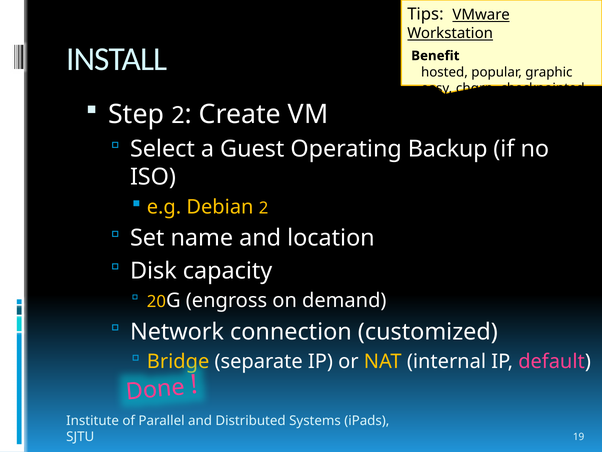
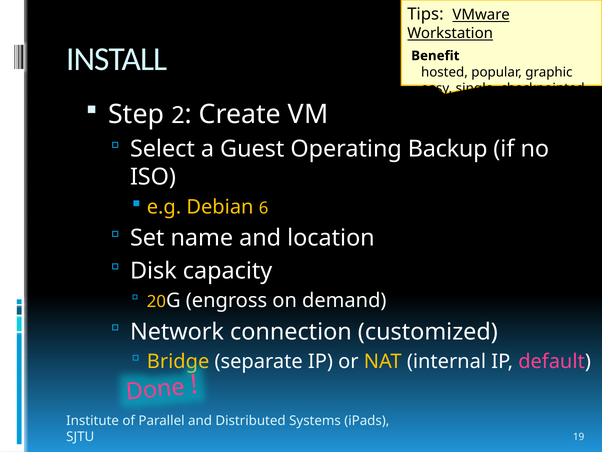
chgrp: chgrp -> single (476, 88)
Debian 2: 2 -> 6 (264, 208)
